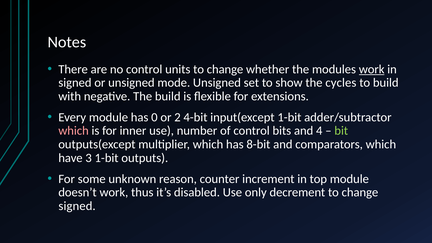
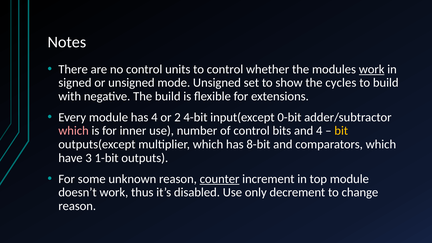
units to change: change -> control (225, 69)
has 0: 0 -> 4 (154, 117)
input(except 1-bit: 1-bit -> 0-bit (289, 117)
bit colour: light green -> yellow (341, 131)
counter underline: none -> present (220, 179)
signed: signed -> reason (77, 206)
